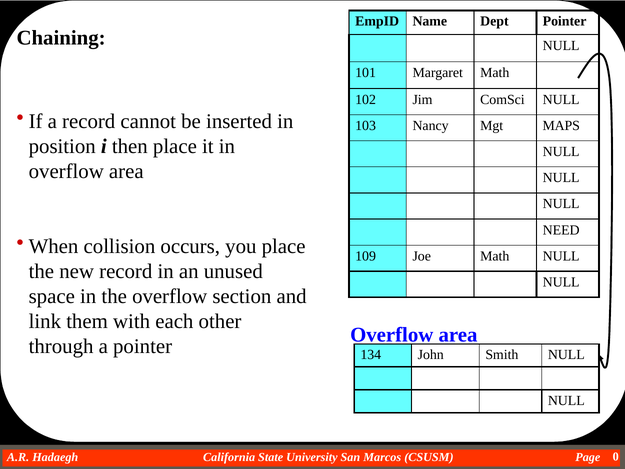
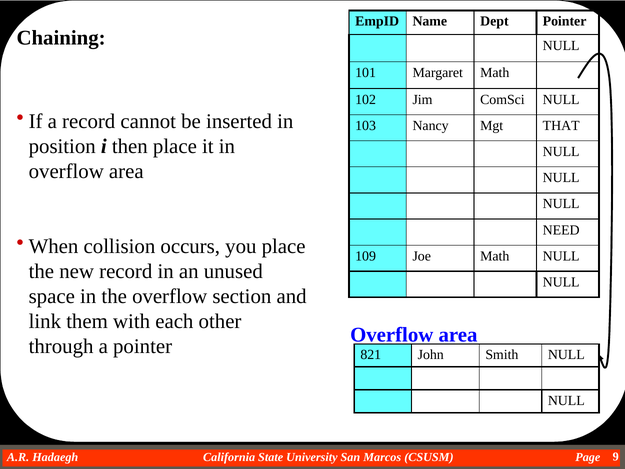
MAPS: MAPS -> THAT (561, 126)
134: 134 -> 821 (371, 355)
0: 0 -> 9 (616, 457)
